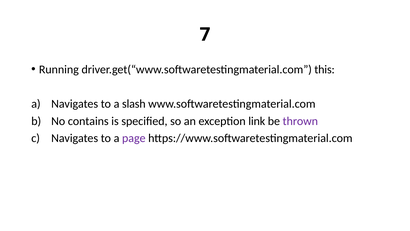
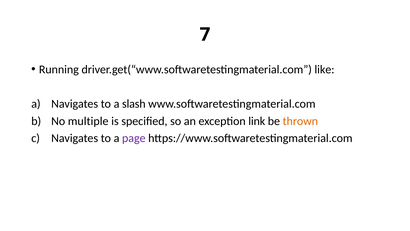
this: this -> like (325, 69)
contains: contains -> multiple (88, 121)
thrown colour: purple -> orange (300, 121)
